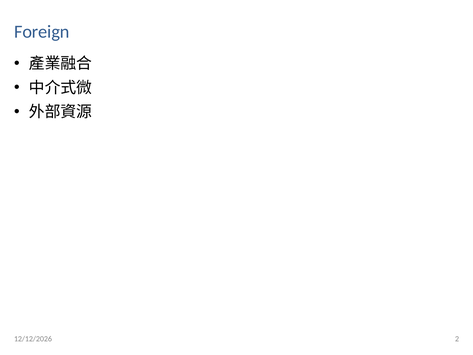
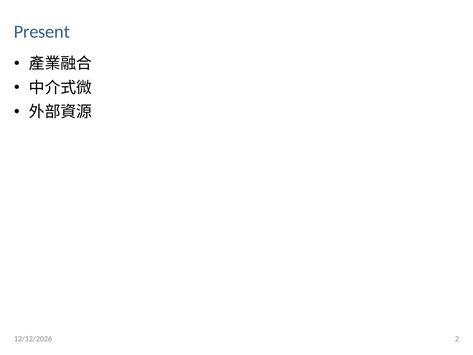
Foreign: Foreign -> Present (42, 32)
